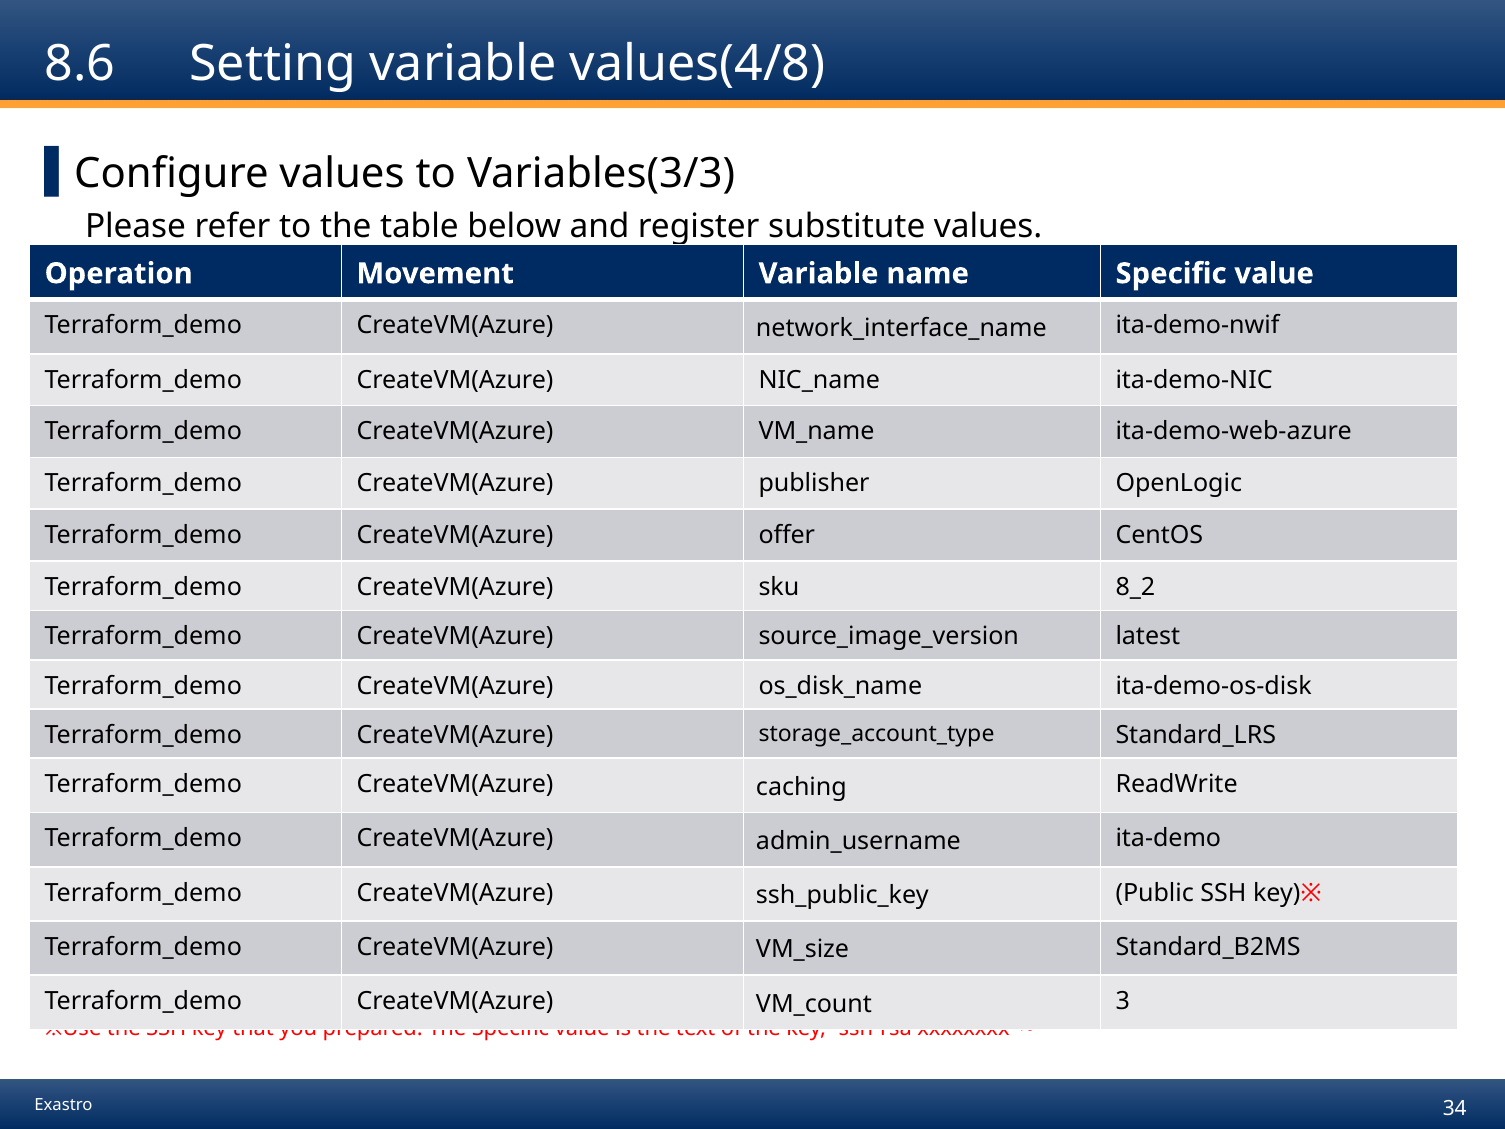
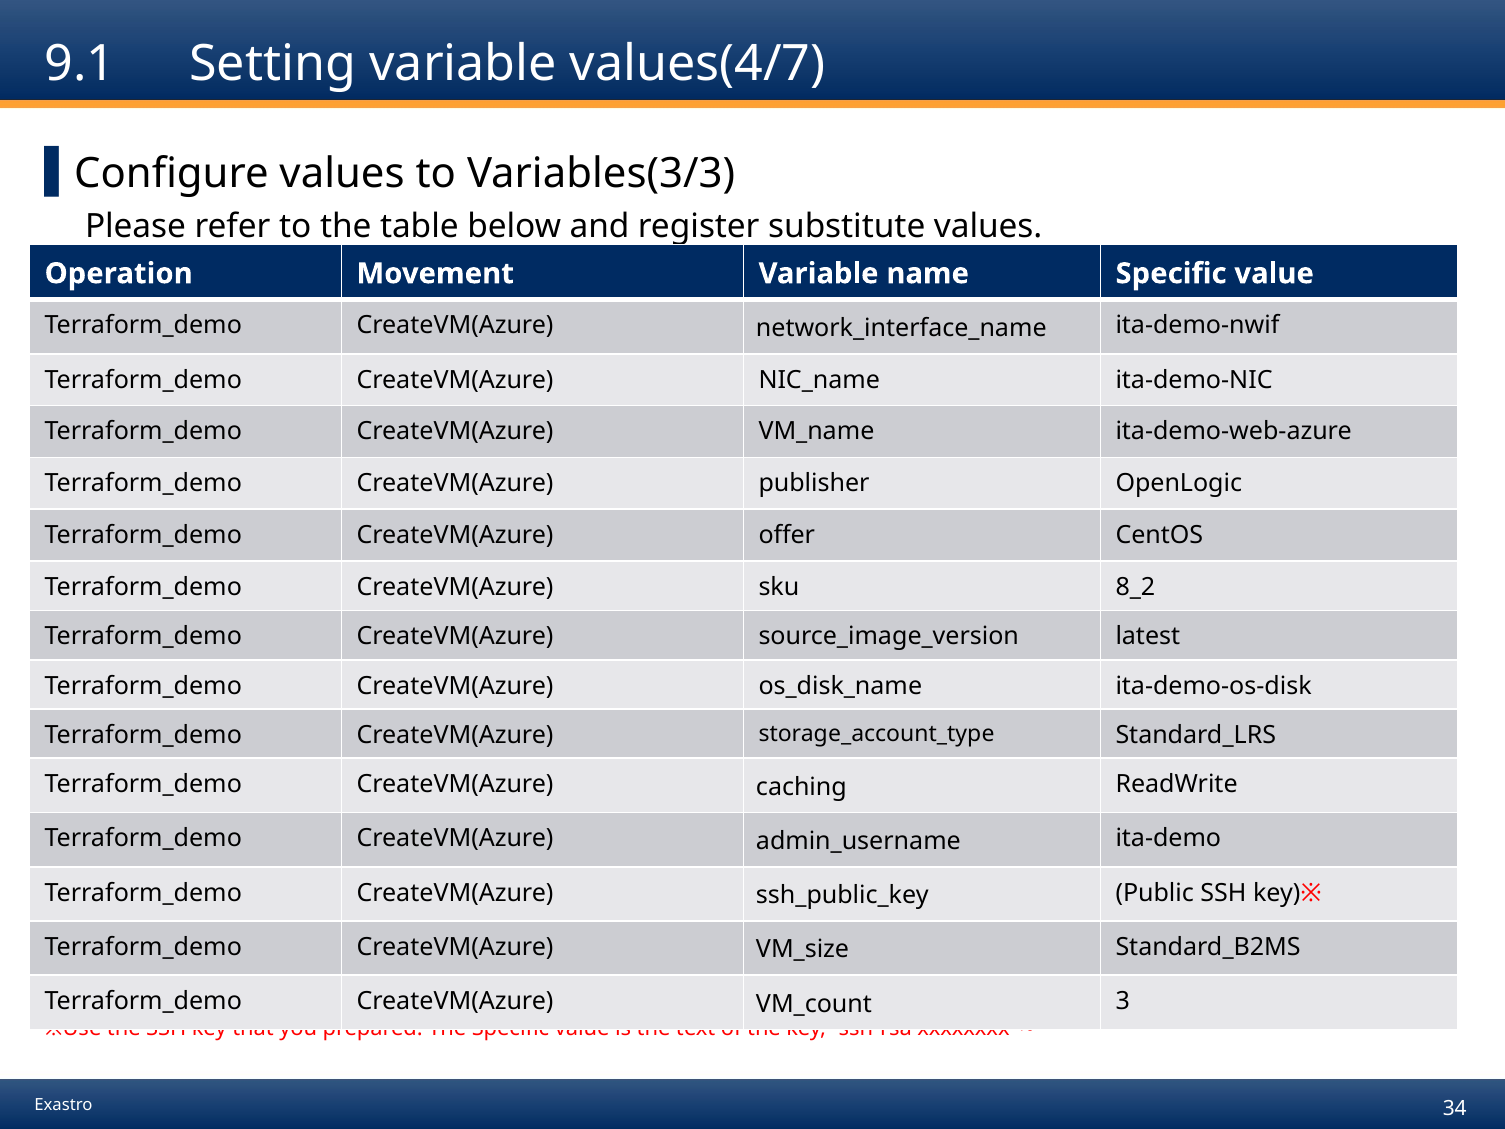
8.6: 8.6 -> 9.1 (80, 64)
values(4/8: values(4/8 -> values(4/7 (698, 64)
